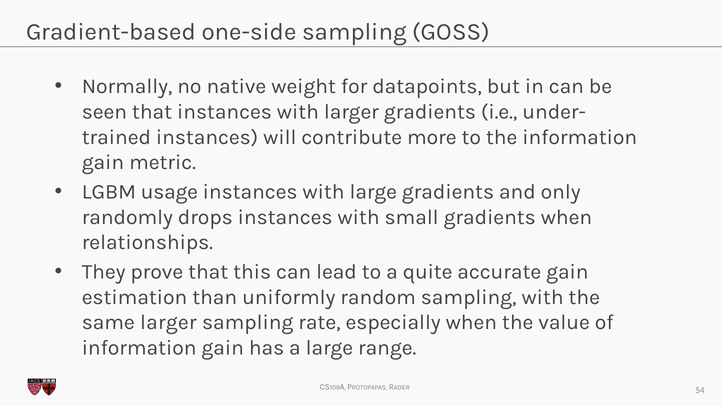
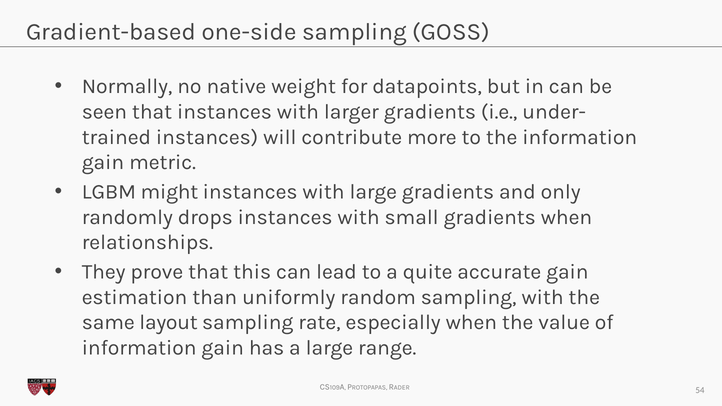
usage: usage -> might (169, 192)
same larger: larger -> layout (169, 323)
